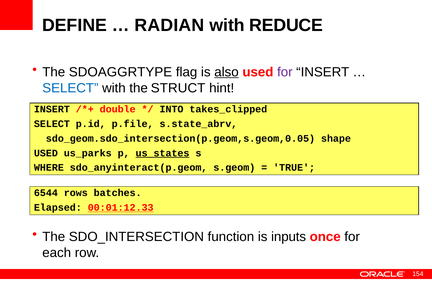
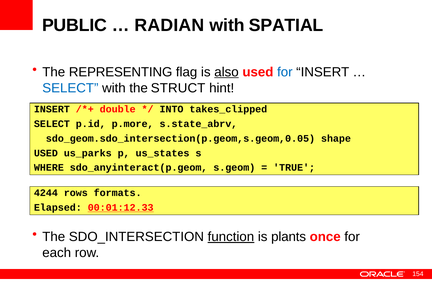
DEFINE: DEFINE -> PUBLIC (75, 25)
REDUCE: REDUCE -> SPATIAL (286, 25)
SDOAGGRTYPE: SDOAGGRTYPE -> REPRESENTING (121, 72)
for colour: purple -> blue (285, 72)
p.file: p.file -> p.more (133, 124)
us_states underline: present -> none (163, 153)
6544: 6544 -> 4244 (46, 193)
batches: batches -> formats (118, 193)
function underline: none -> present (231, 237)
inputs: inputs -> plants (289, 237)
